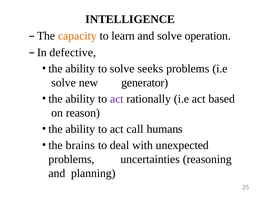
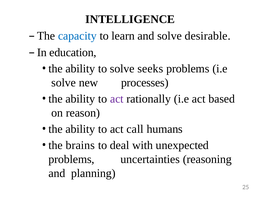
capacity colour: orange -> blue (77, 36)
operation: operation -> desirable (208, 36)
defective: defective -> education (73, 52)
generator: generator -> processes (145, 82)
